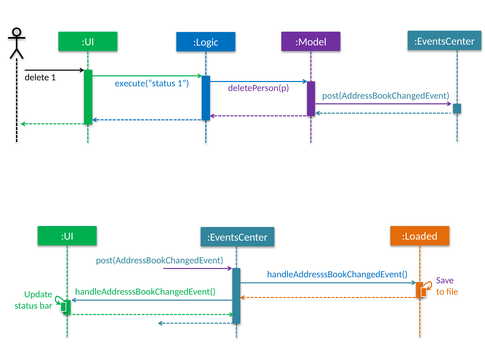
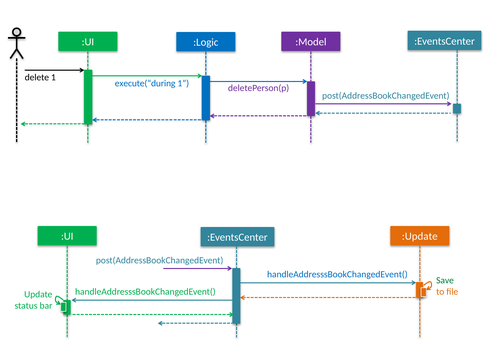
execute(“status: execute(“status -> execute(“during (145, 83)
:Loaded: :Loaded -> :Update (420, 237)
Save colour: purple -> green (445, 281)
